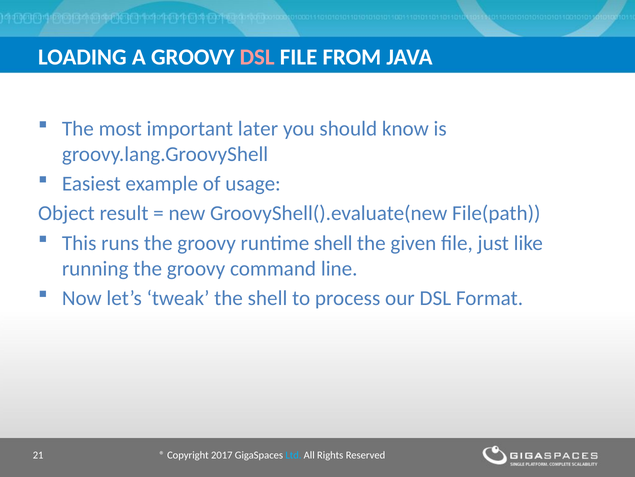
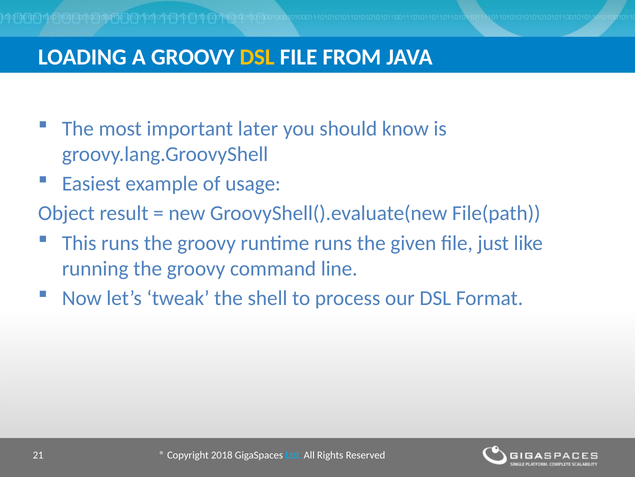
DSL colour: pink -> yellow (257, 57)
runtime shell: shell -> runs (333, 243)
2017: 2017 -> 2018 (222, 455)
